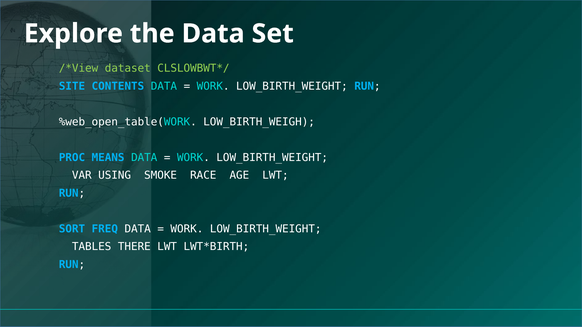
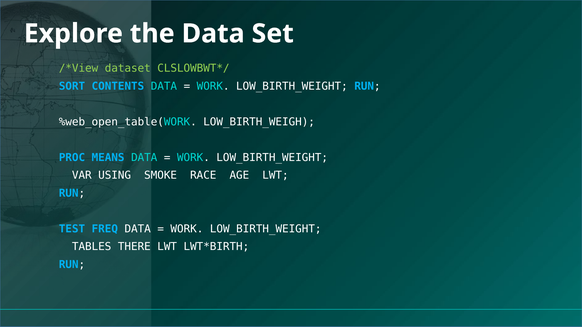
SITE: SITE -> SORT (72, 86)
SORT: SORT -> TEST (72, 229)
